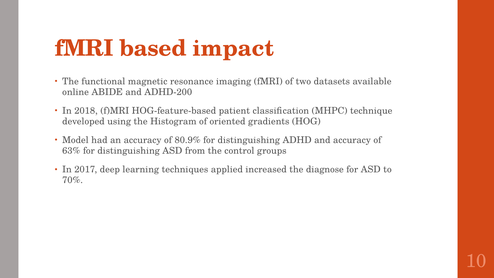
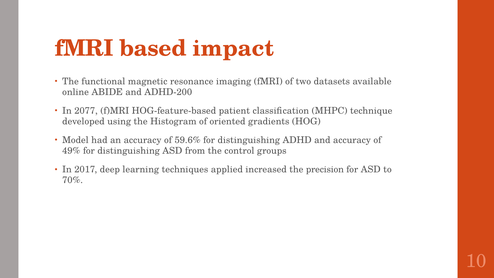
2018: 2018 -> 2077 (86, 111)
80.9%: 80.9% -> 59.6% (188, 140)
63%: 63% -> 49% (71, 151)
diagnose: diagnose -> precision (325, 169)
